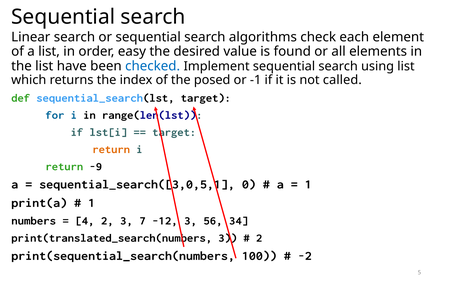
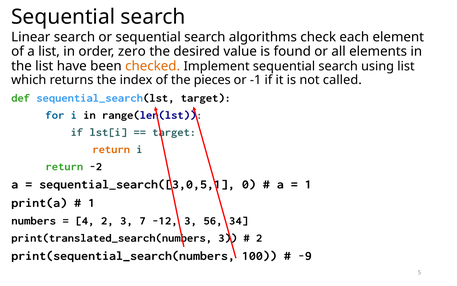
easy: easy -> zero (132, 51)
checked colour: blue -> orange (153, 66)
posed: posed -> pieces (212, 80)
-9: -9 -> -2 (96, 166)
-2: -2 -> -9 (305, 255)
